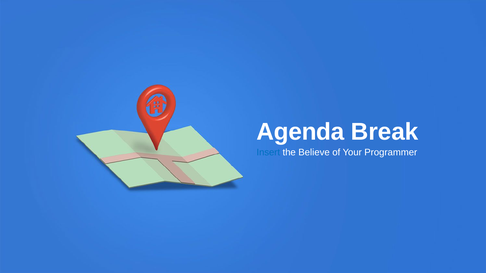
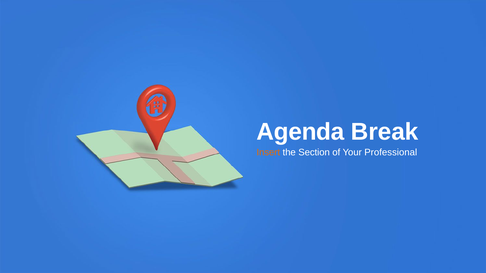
Insert colour: blue -> orange (268, 153)
Believe: Believe -> Section (314, 153)
Programmer: Programmer -> Professional (391, 153)
